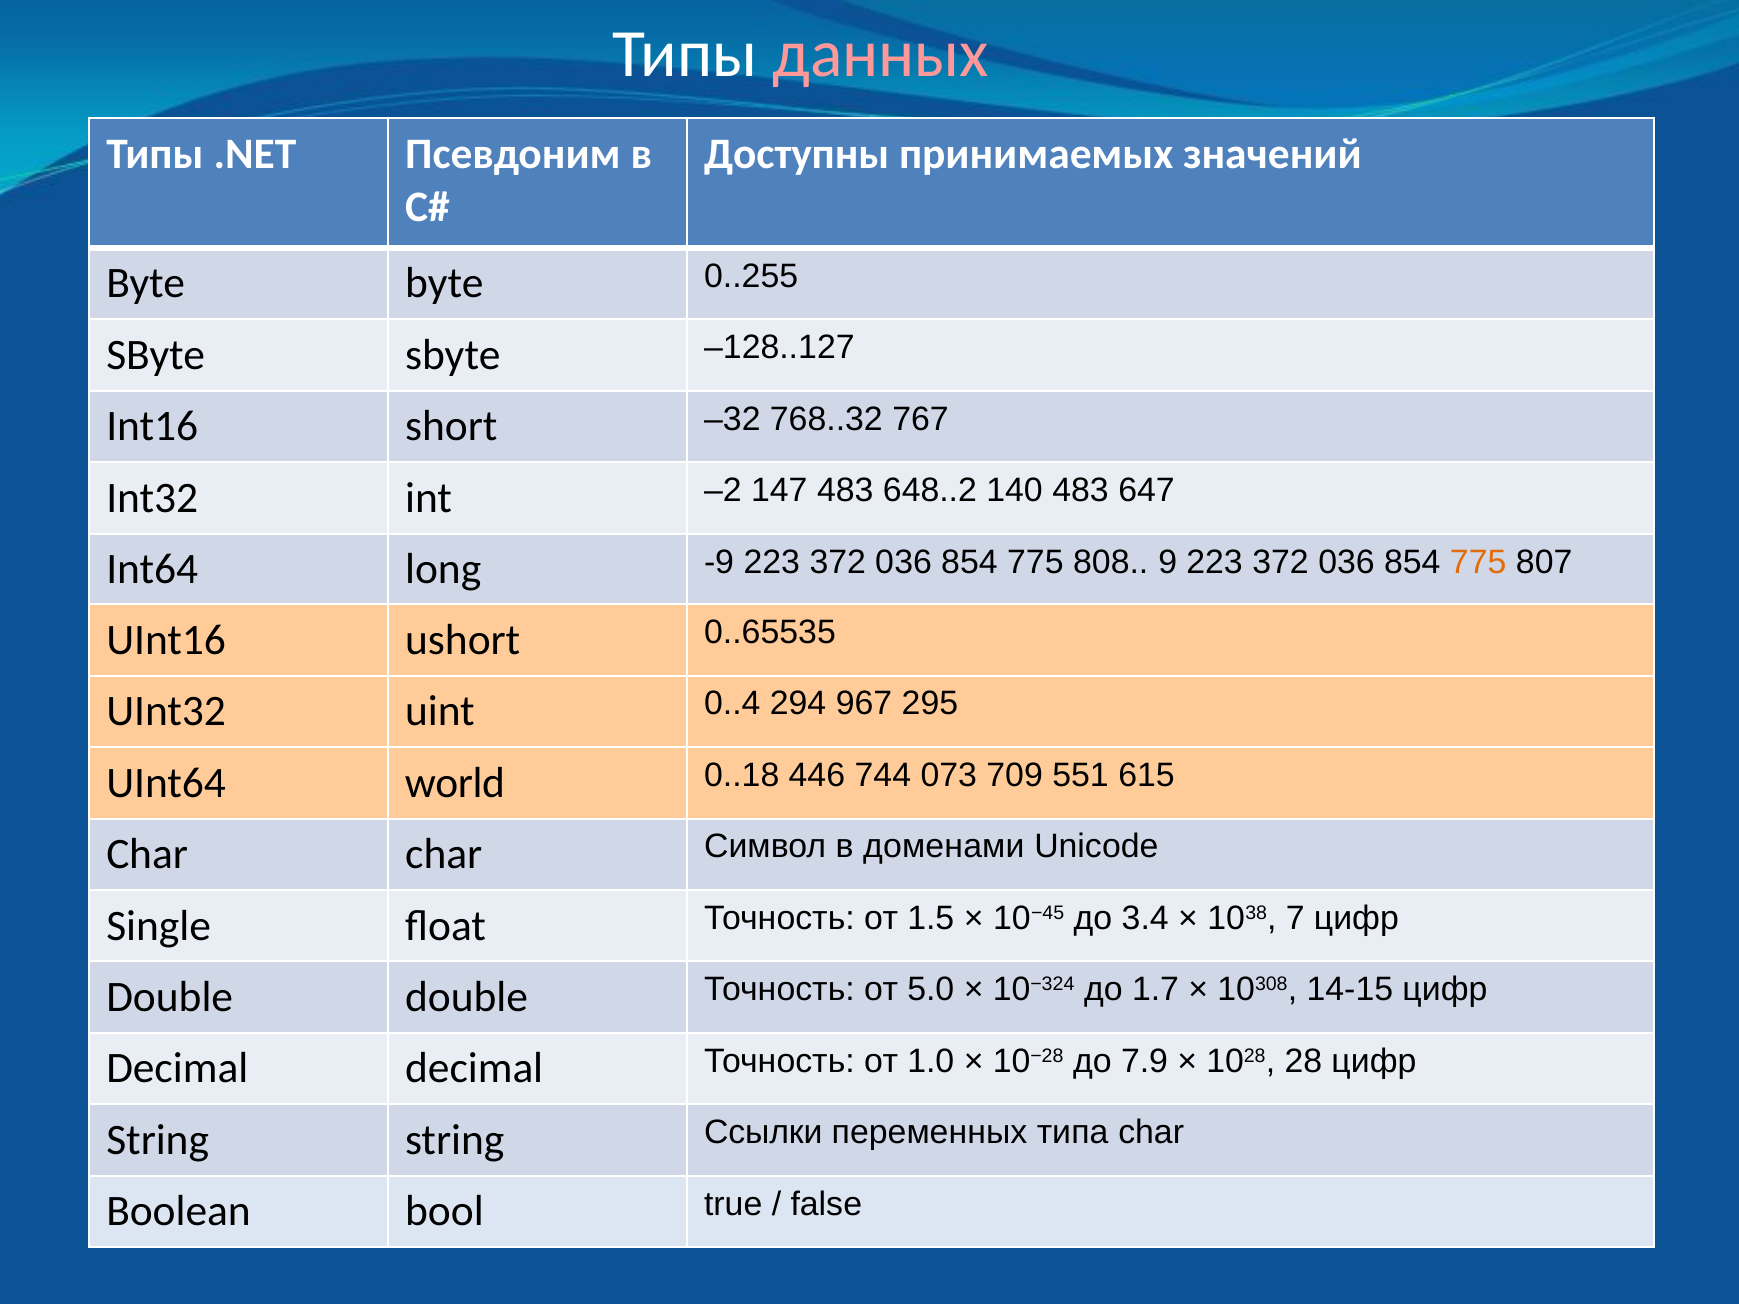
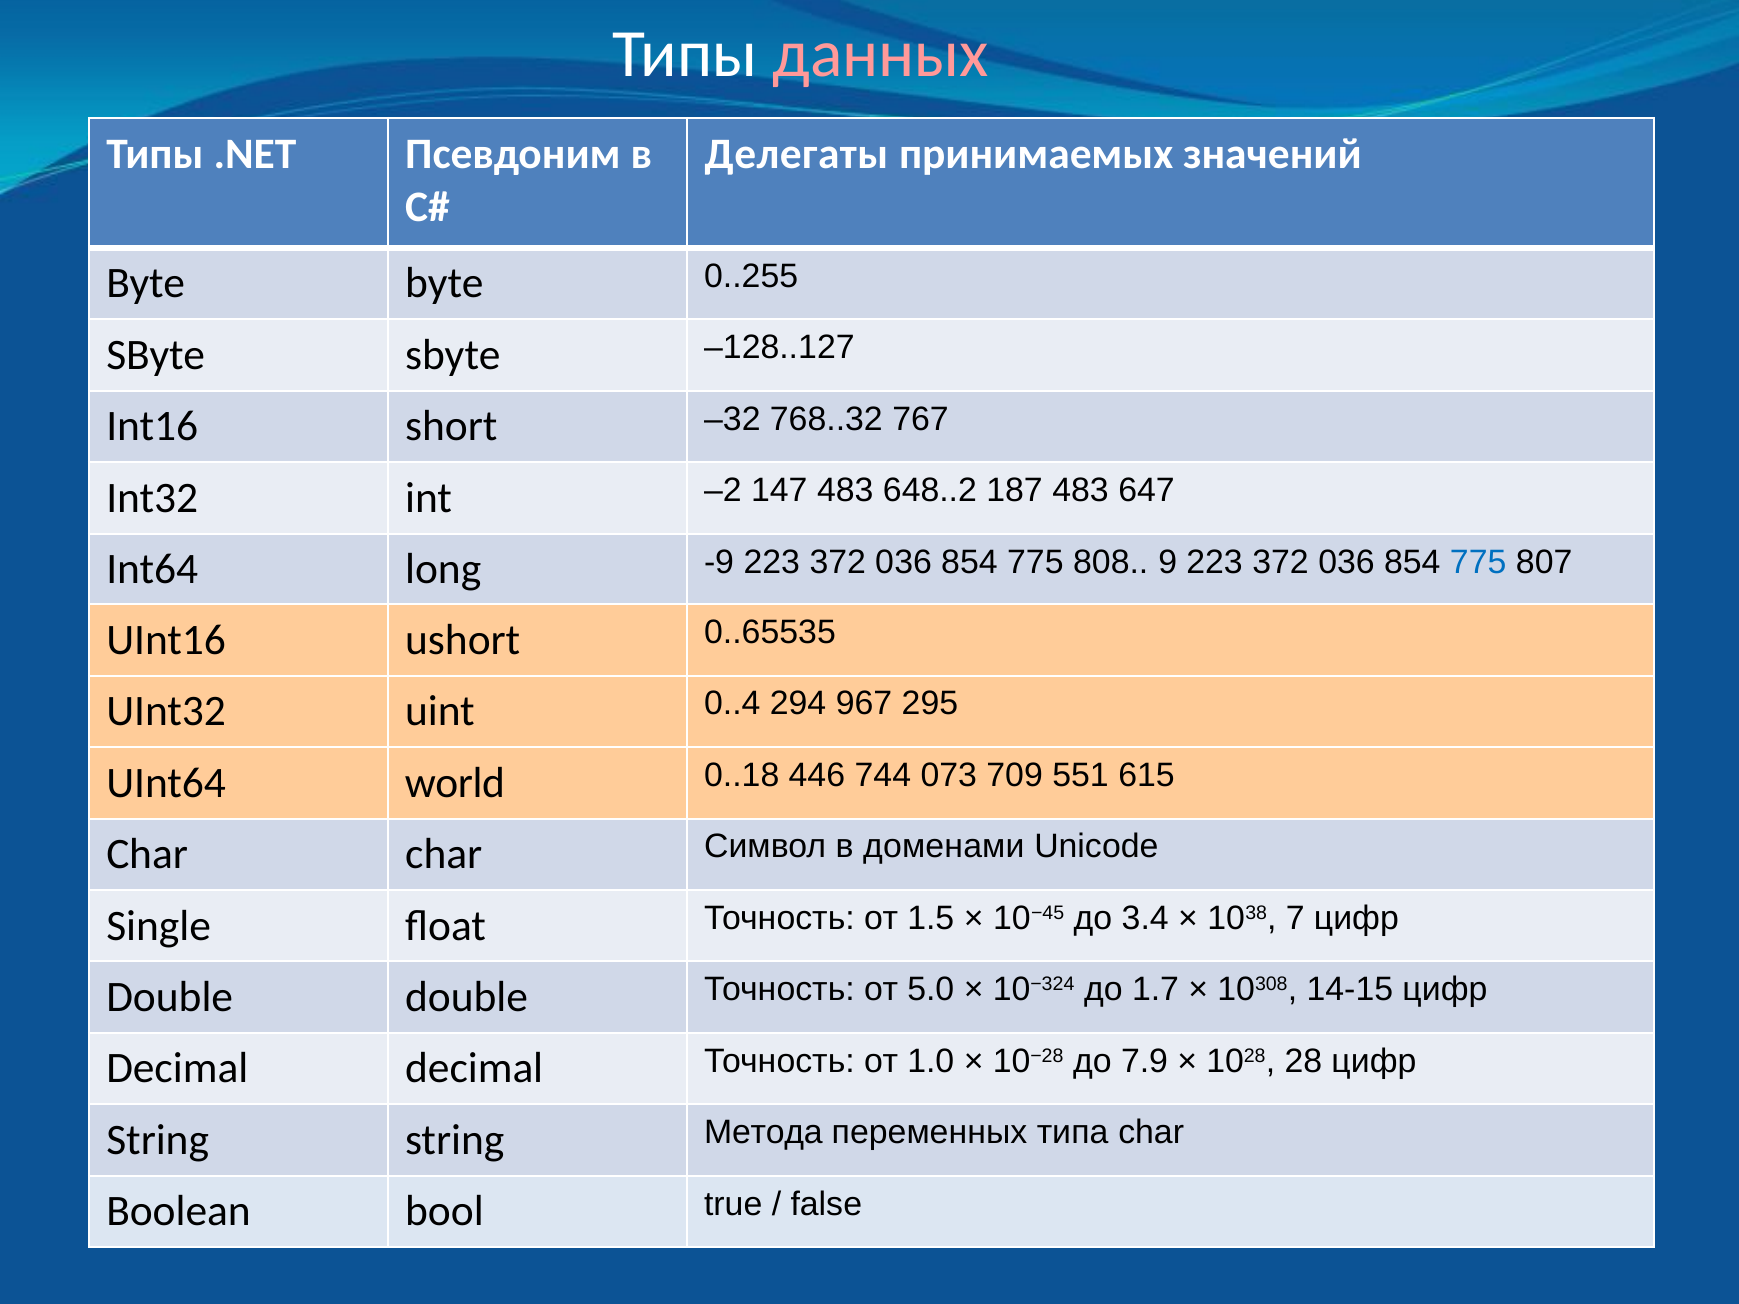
Доступны: Доступны -> Делегаты (796, 154)
140: 140 -> 187 (1015, 491)
775 colour: orange -> blue (1478, 562)
Ссылки: Ссылки -> Метода (763, 1133)
